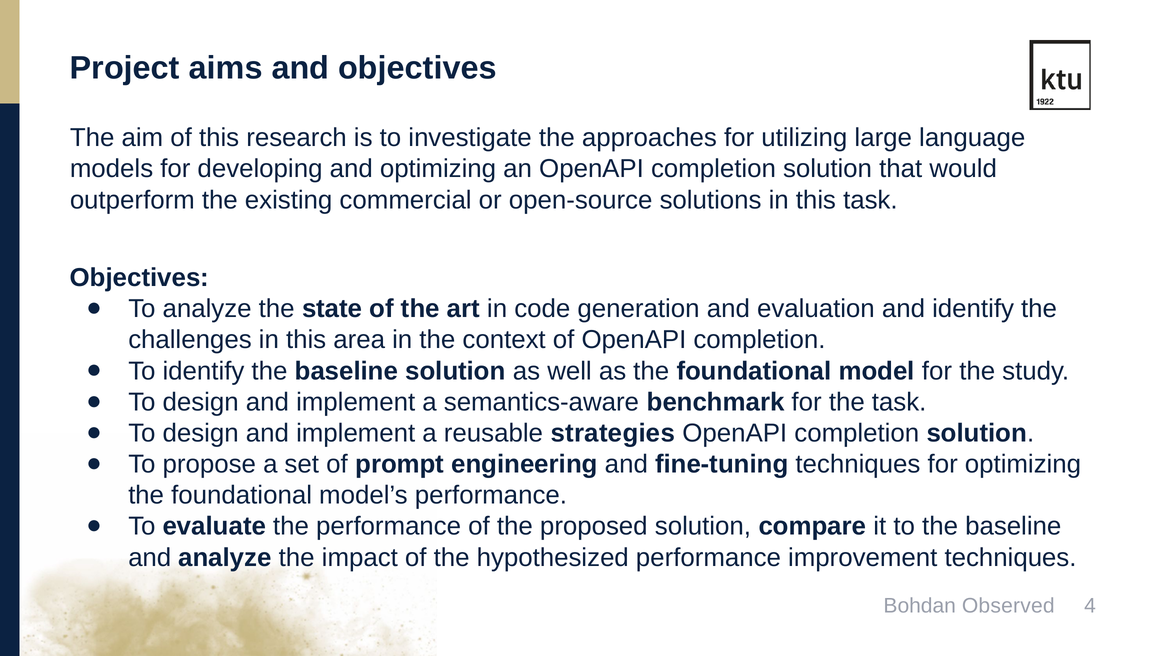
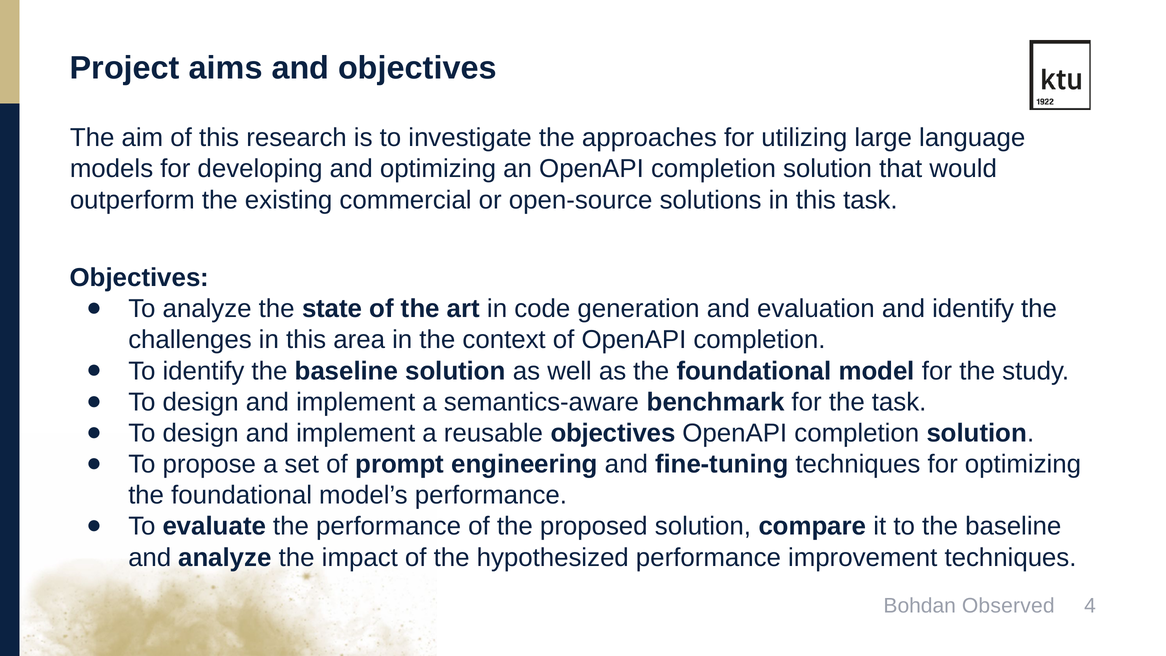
reusable strategies: strategies -> objectives (613, 433)
